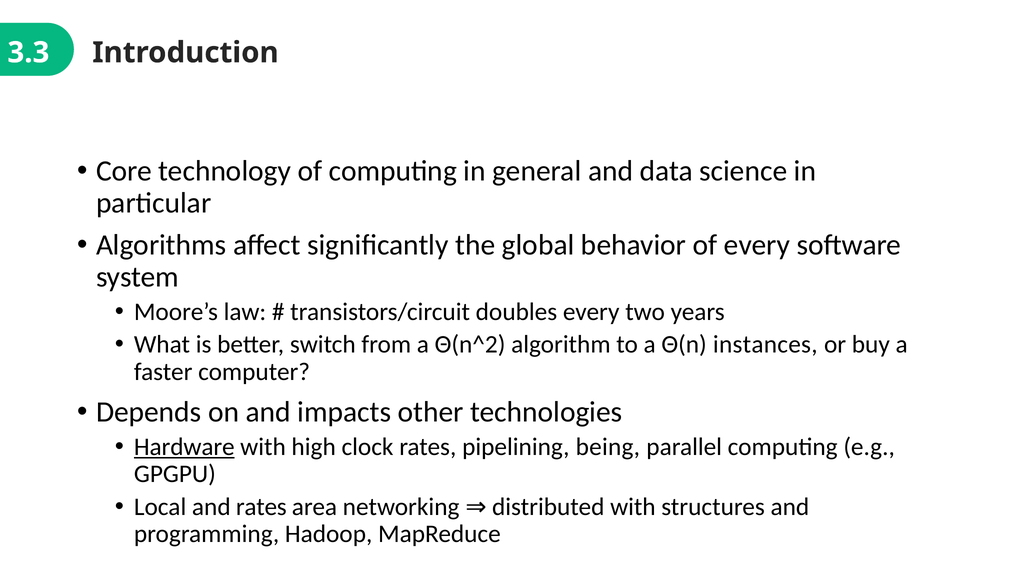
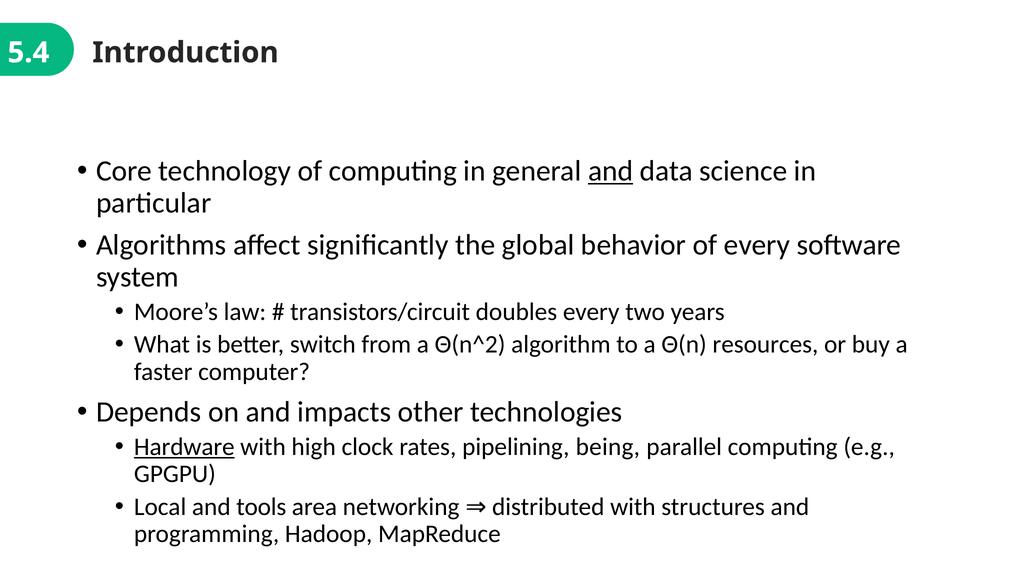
3.3: 3.3 -> 5.4 (28, 53)
and underline: none -> present (611, 171)
instances: instances -> resources (765, 345)
and rates: rates -> tools (261, 507)
